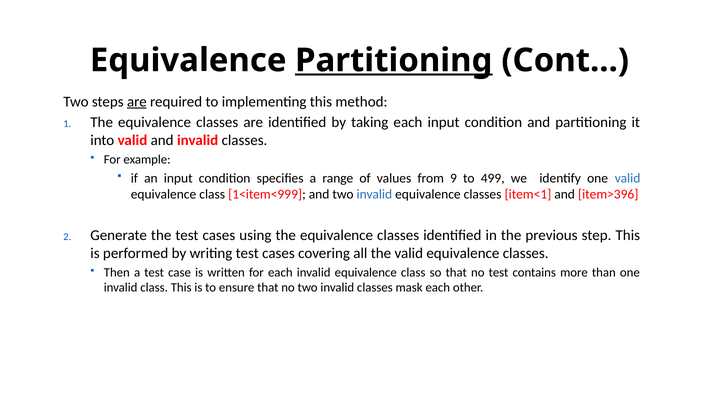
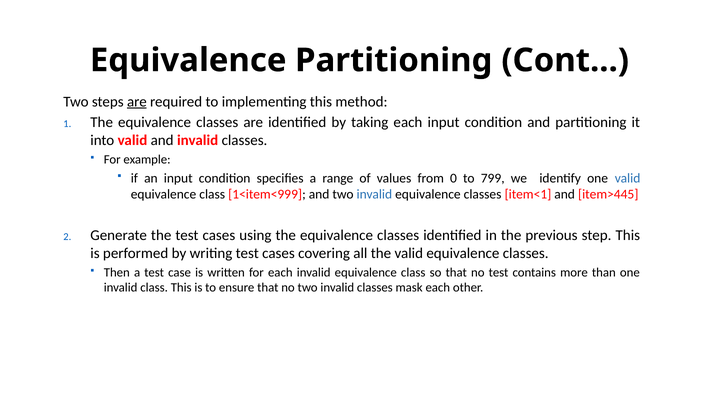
Partitioning underline: present -> none (394, 60)
9: 9 -> 0 (454, 178)
499: 499 -> 799 (493, 178)
item>396: item>396 -> item>445 (608, 194)
